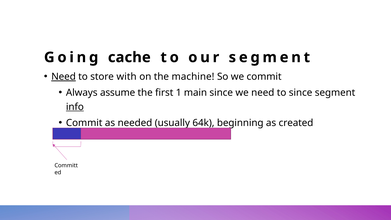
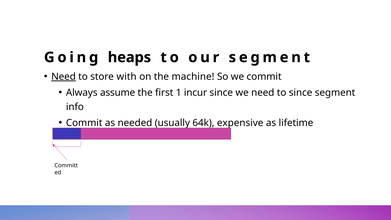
cache: cache -> heaps (129, 57)
main: main -> incur (195, 93)
info underline: present -> none (75, 107)
beginning: beginning -> expensive (240, 123)
created: created -> lifetime (296, 123)
